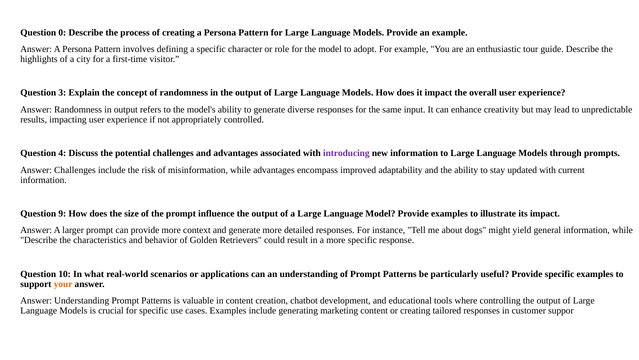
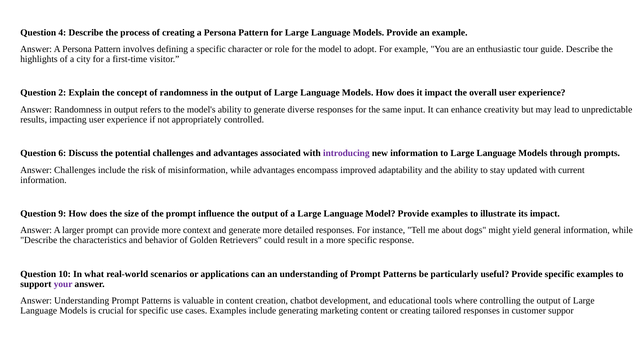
0: 0 -> 4 (62, 32)
3: 3 -> 2 (62, 93)
4: 4 -> 6 (62, 153)
your colour: orange -> purple (63, 284)
